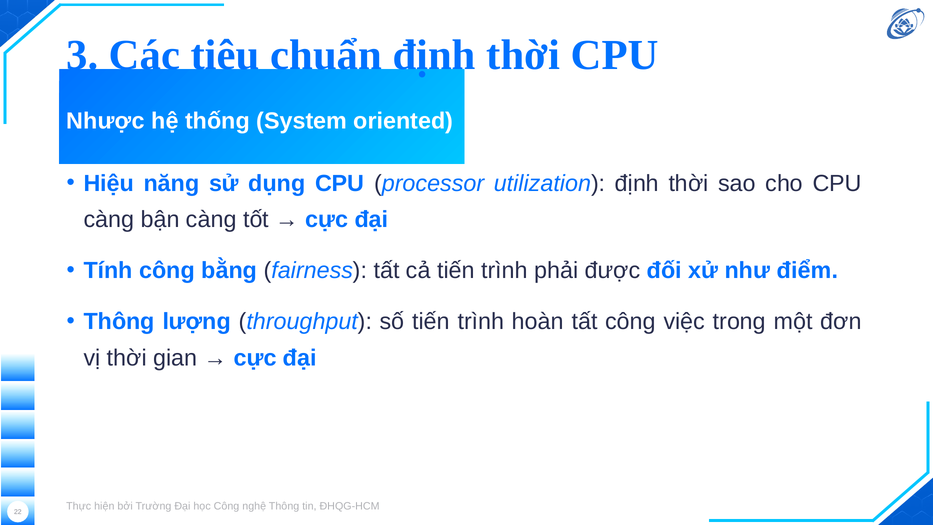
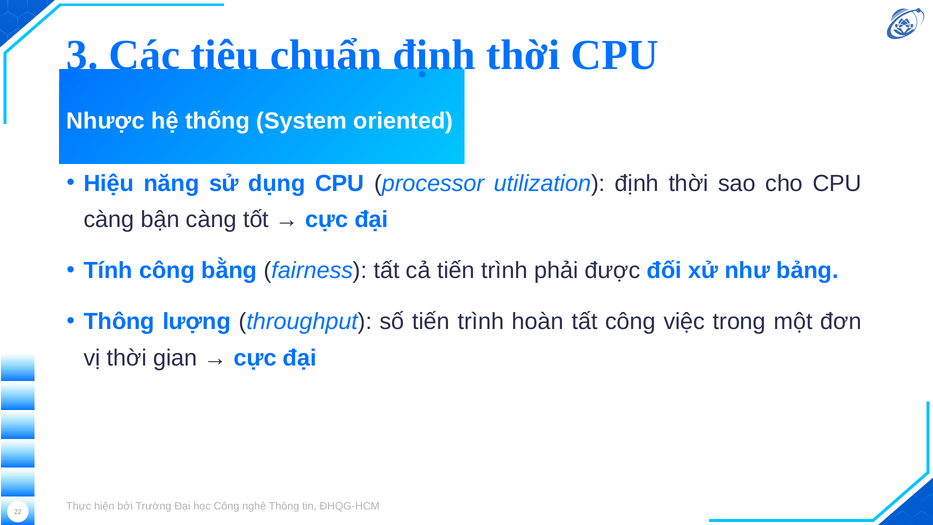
điểm: điểm -> bảng (808, 271)
